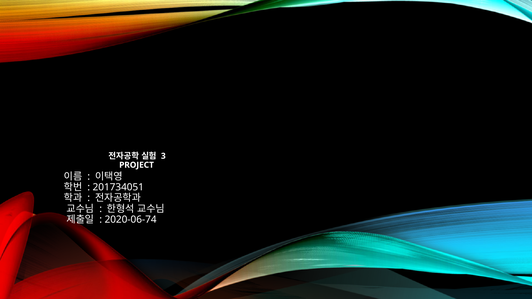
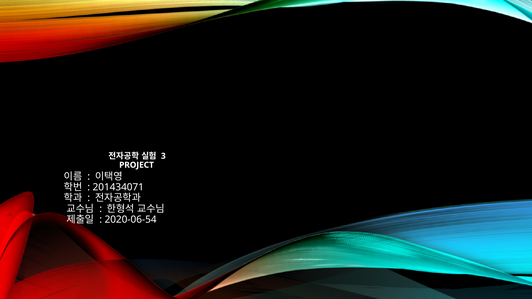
201734051: 201734051 -> 201434071 (118, 187)
2020-06-74: 2020-06-74 -> 2020-06-54 (131, 220)
